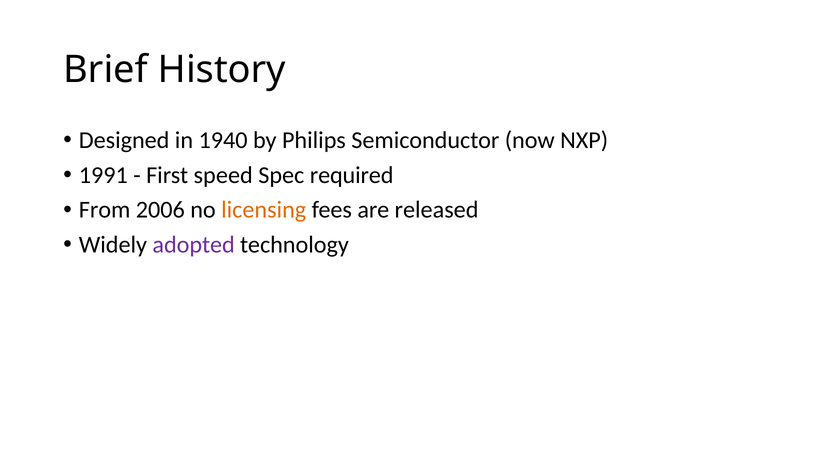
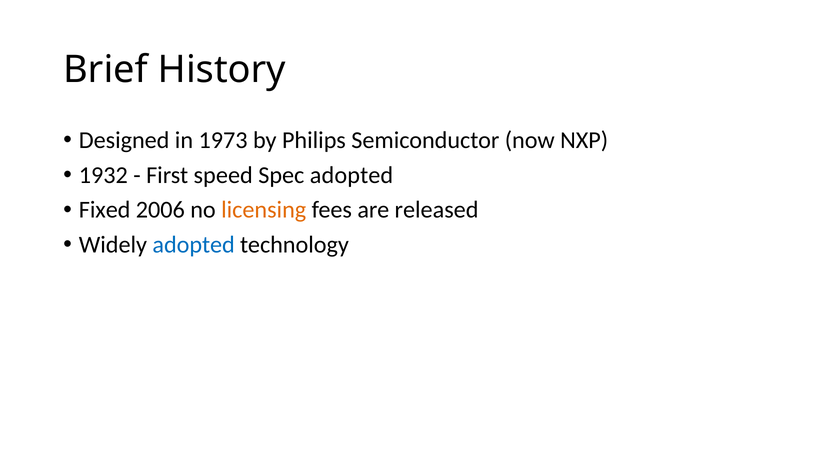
1940: 1940 -> 1973 (223, 140)
1991: 1991 -> 1932 (103, 175)
Spec required: required -> adopted (352, 175)
From: From -> Fixed (105, 210)
adopted colour: purple -> blue (194, 245)
